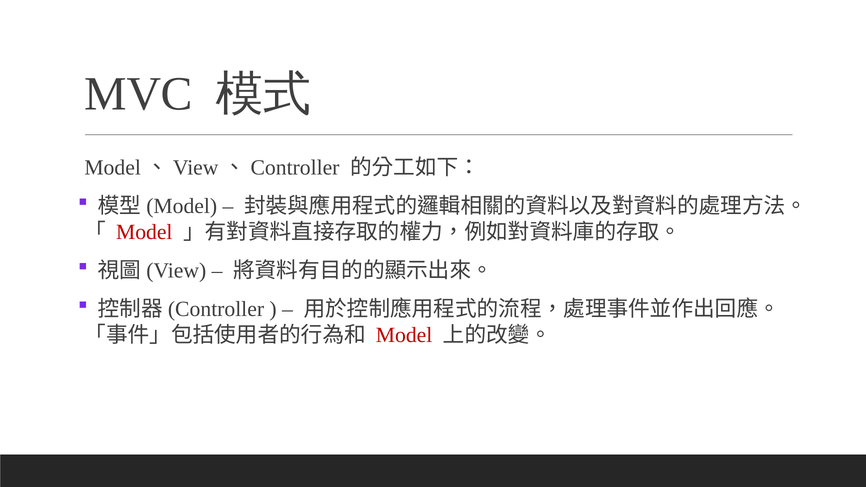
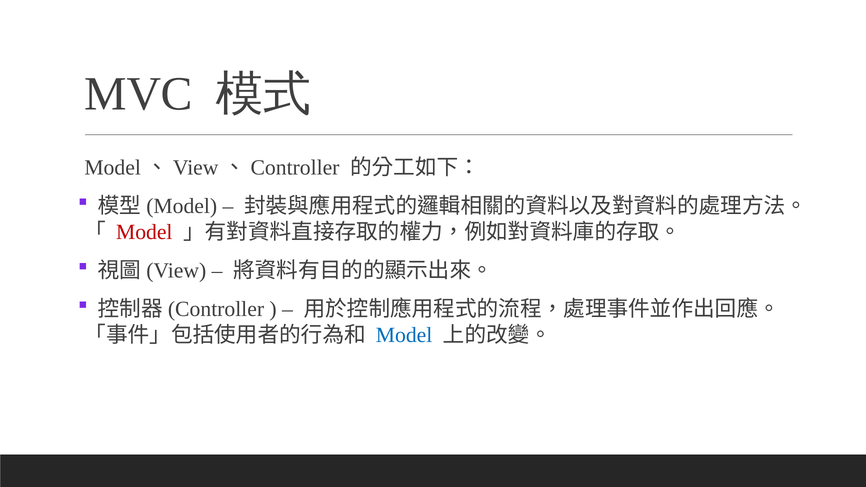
Model colour: red -> blue (404, 335)
